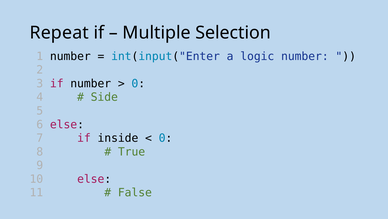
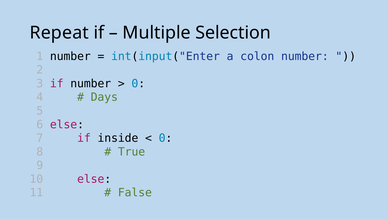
logic: logic -> colon (257, 56)
Side: Side -> Days (104, 97)
